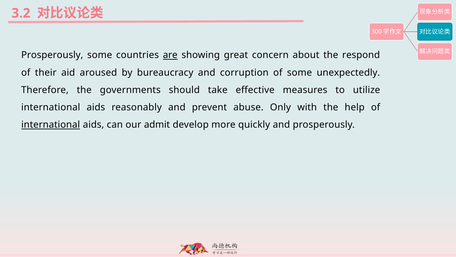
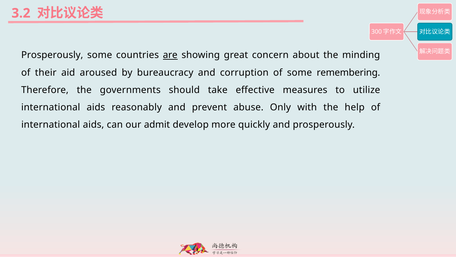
respond: respond -> minding (361, 55)
unexpectedly: unexpectedly -> remembering (348, 72)
international underline: present -> none (51, 125)
